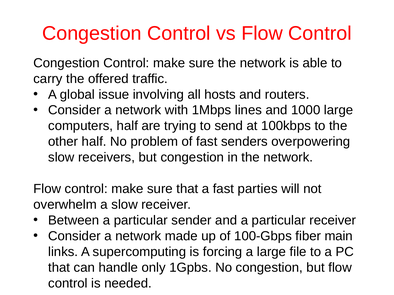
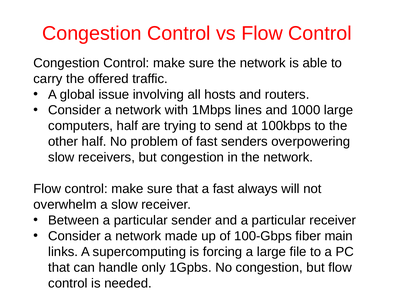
parties: parties -> always (258, 189)
